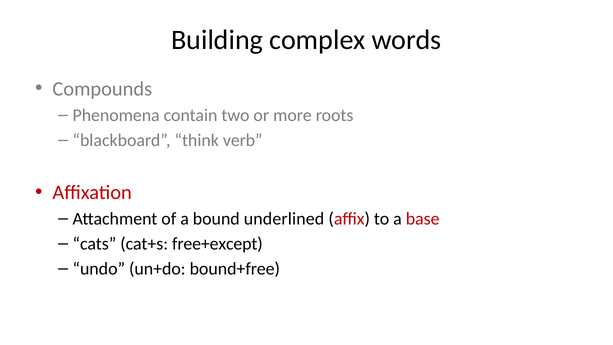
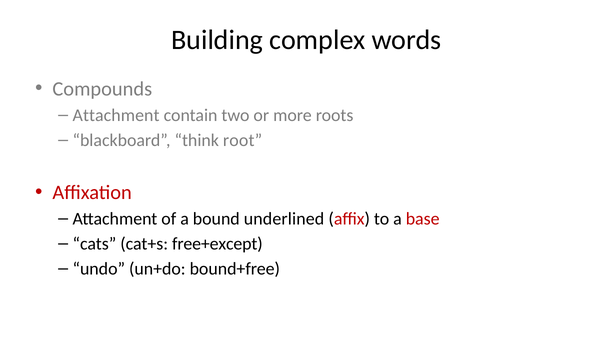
Phenomena: Phenomena -> Attachment (116, 115)
verb: verb -> root (243, 140)
